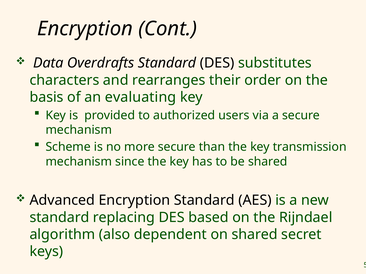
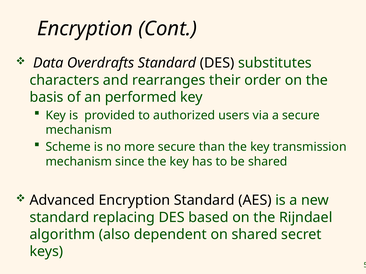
evaluating: evaluating -> performed (141, 97)
